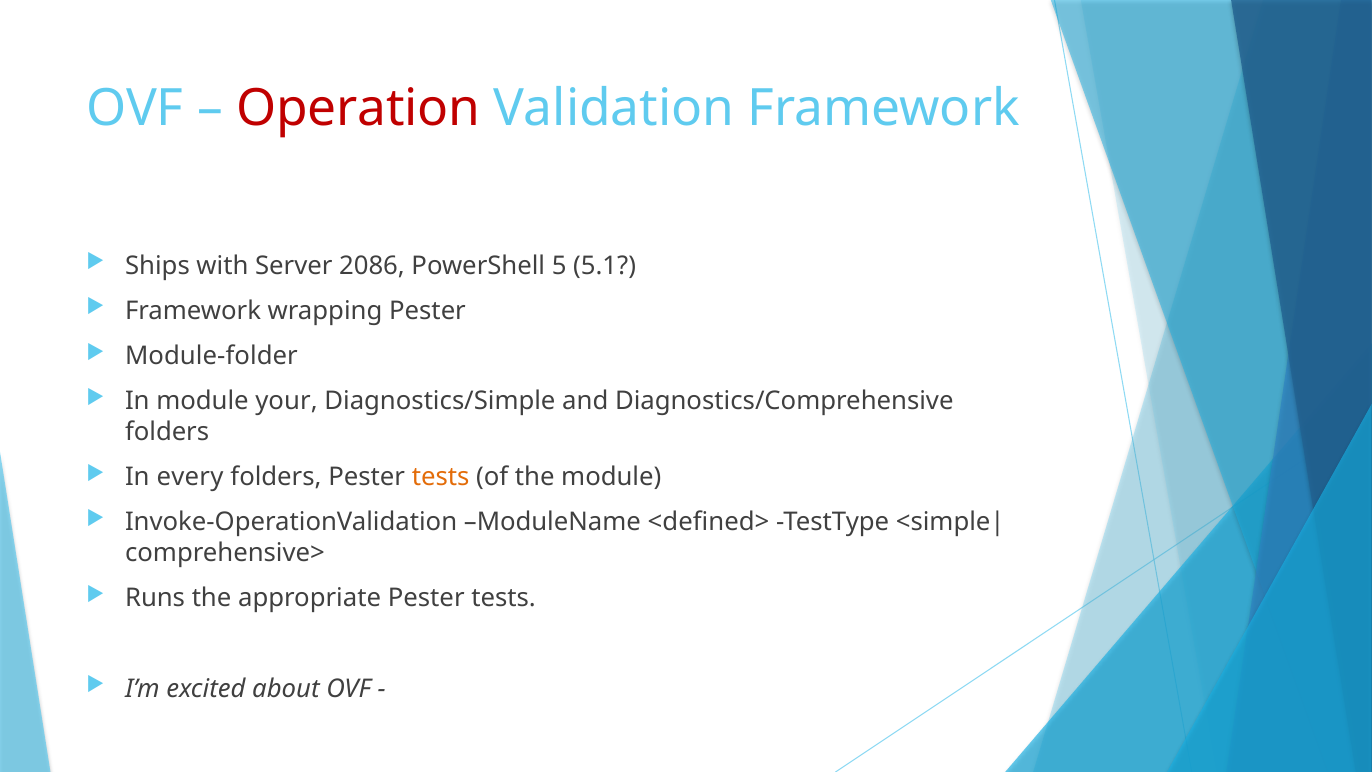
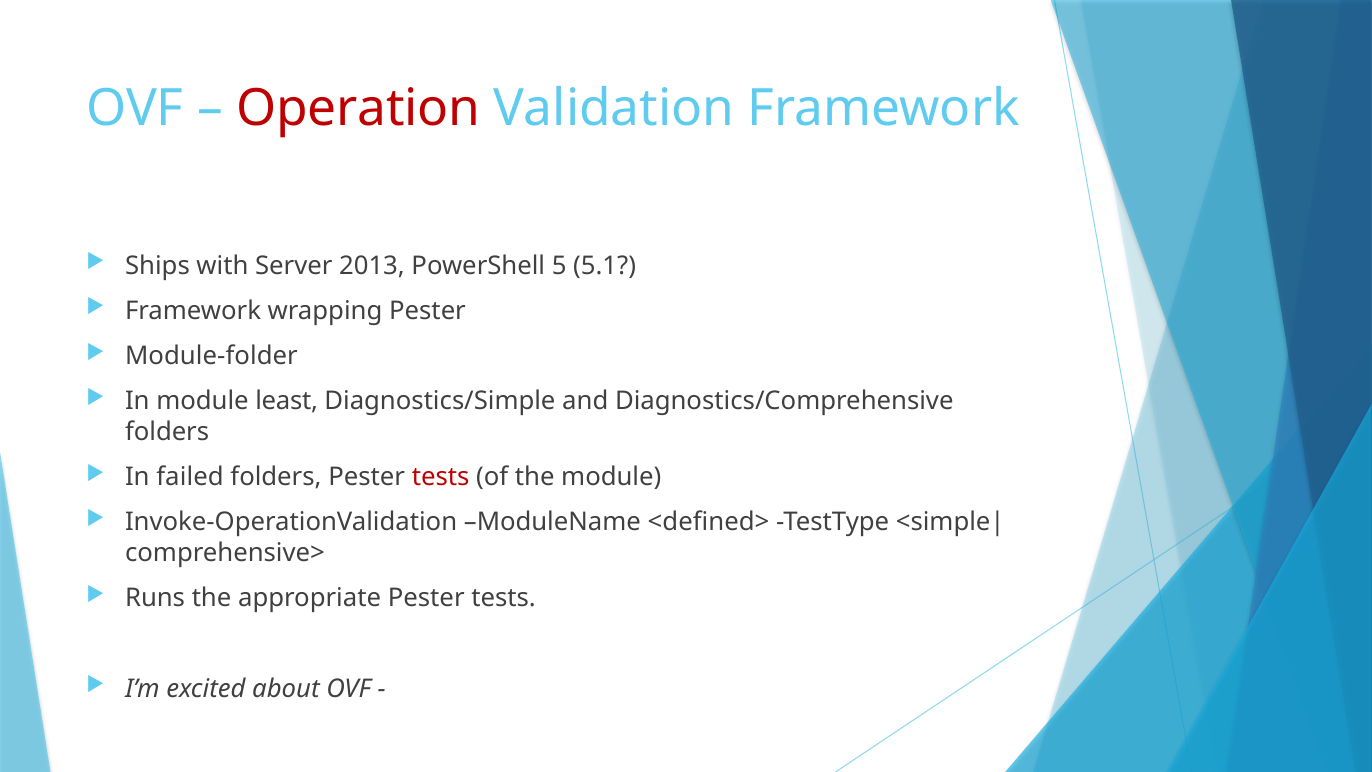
2086: 2086 -> 2013 (372, 266)
your: your -> least (287, 401)
every: every -> failed (190, 477)
tests colour: orange -> red (441, 477)
